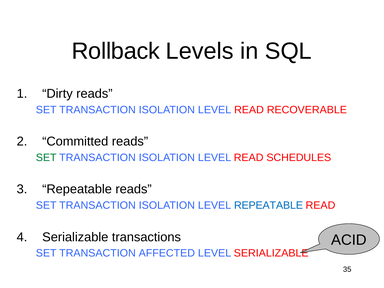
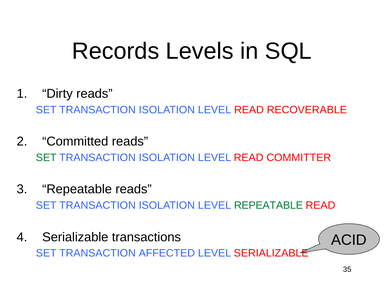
Rollback: Rollback -> Records (116, 51)
SCHEDULES: SCHEDULES -> COMMITTER (299, 158)
REPEATABLE colour: blue -> green (268, 205)
